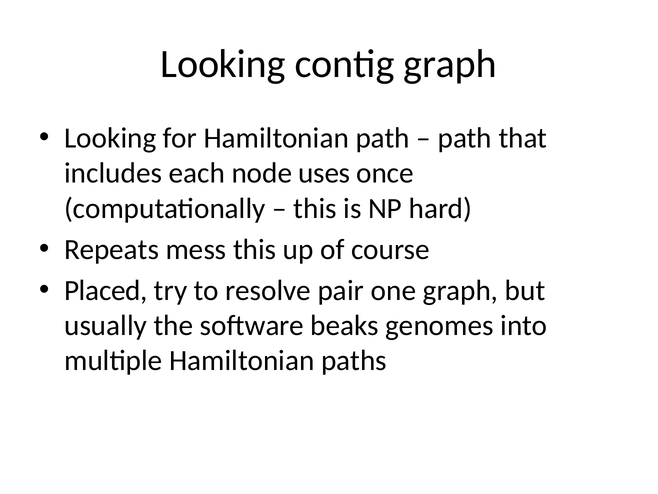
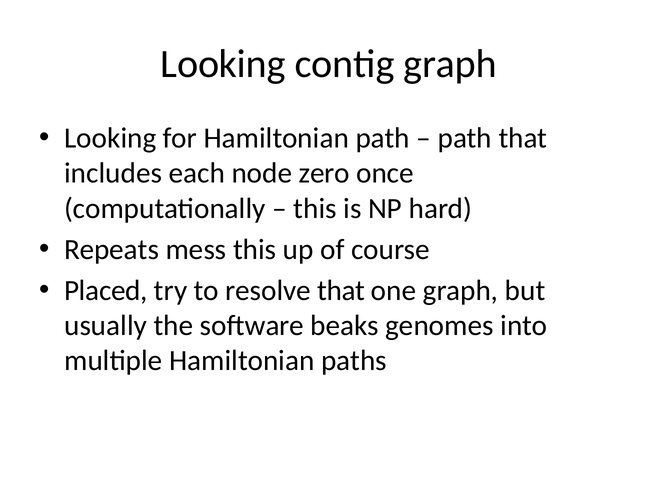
uses: uses -> zero (324, 173)
resolve pair: pair -> that (341, 290)
